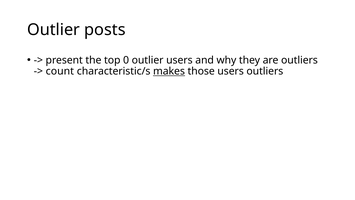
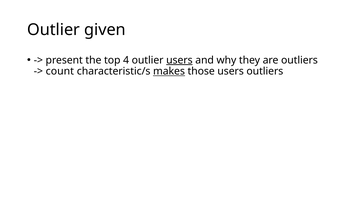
posts: posts -> given (105, 30)
0: 0 -> 4 (126, 60)
users underline: none -> present (179, 60)
